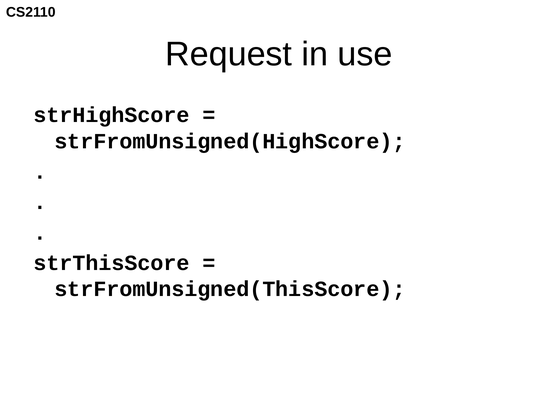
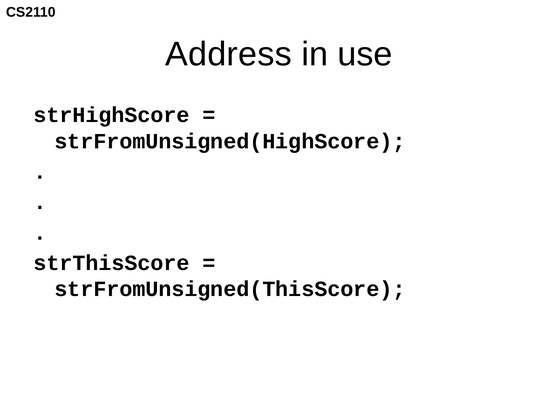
Request: Request -> Address (229, 54)
